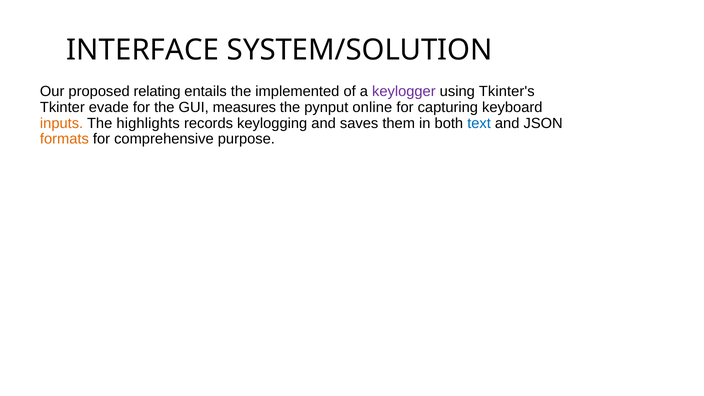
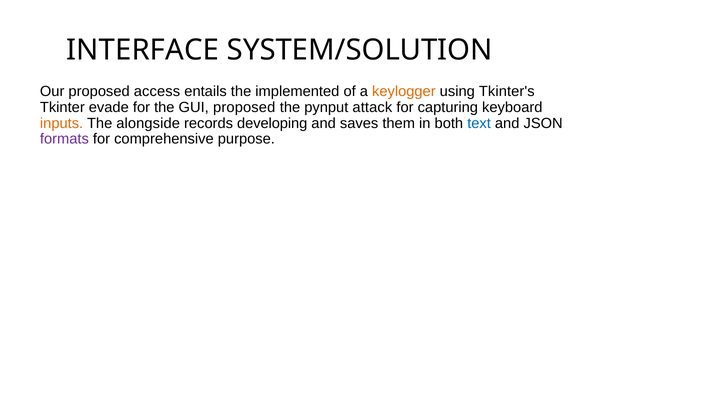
relating: relating -> access (157, 92)
keylogger colour: purple -> orange (404, 92)
GUI measures: measures -> proposed (244, 107)
online: online -> attack (372, 107)
highlights: highlights -> alongside (148, 123)
keylogging: keylogging -> developing (272, 123)
formats colour: orange -> purple (64, 139)
